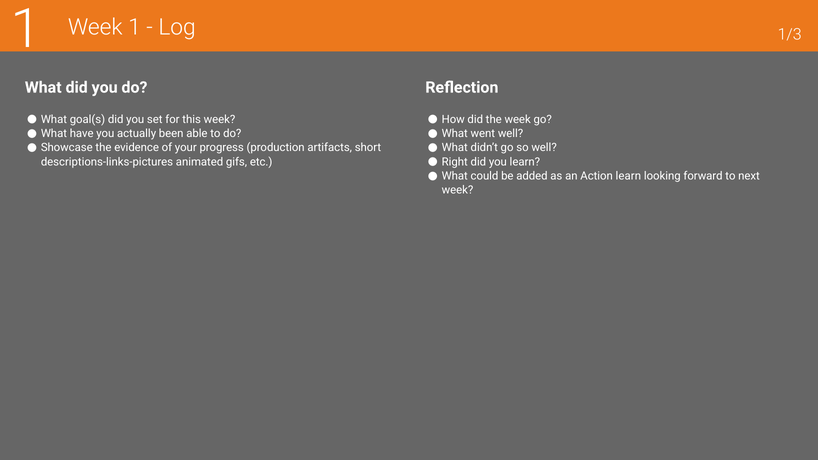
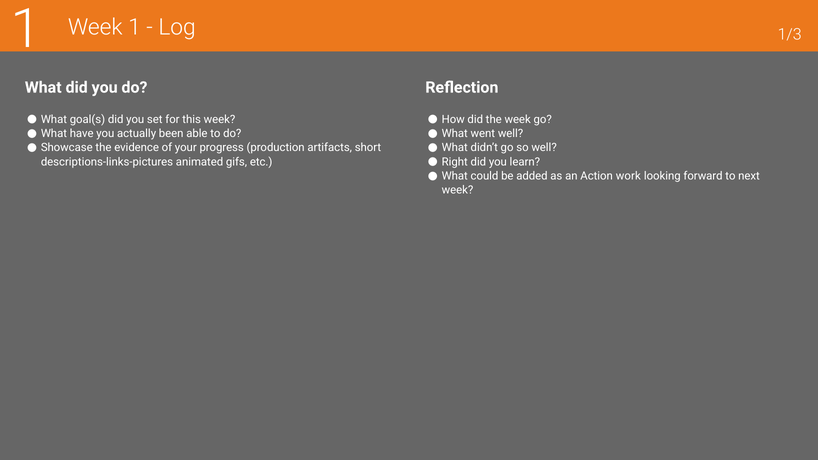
Action learn: learn -> work (628, 176)
